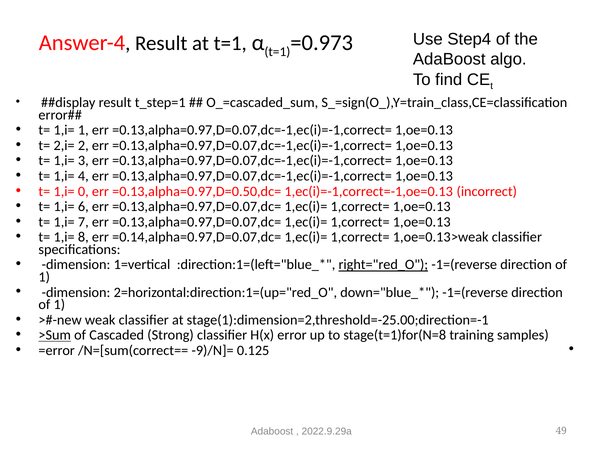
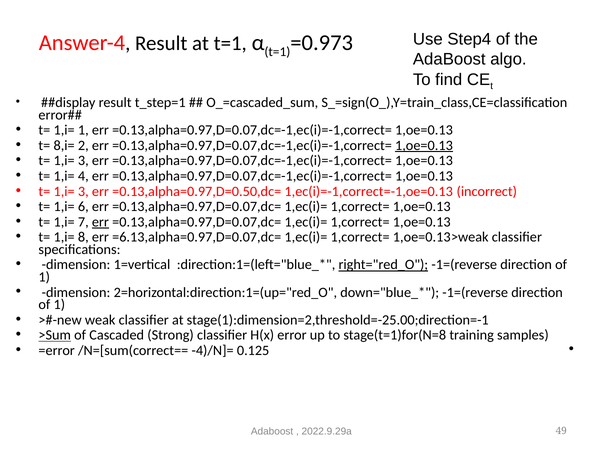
2,i=: 2,i= -> 8,i= (64, 146)
1,oe=0.13 underline: none -> present (424, 146)
0: 0 -> 3 (83, 191)
err underline: none -> present (100, 222)
=0.14,alpha=0.97,D=0.07,dc=: =0.14,alpha=0.97,D=0.07,dc= -> =6.13,alpha=0.97,D=0.07,dc= (197, 237)
-9)/N]=: -9)/N]= -> -4)/N]= (213, 351)
